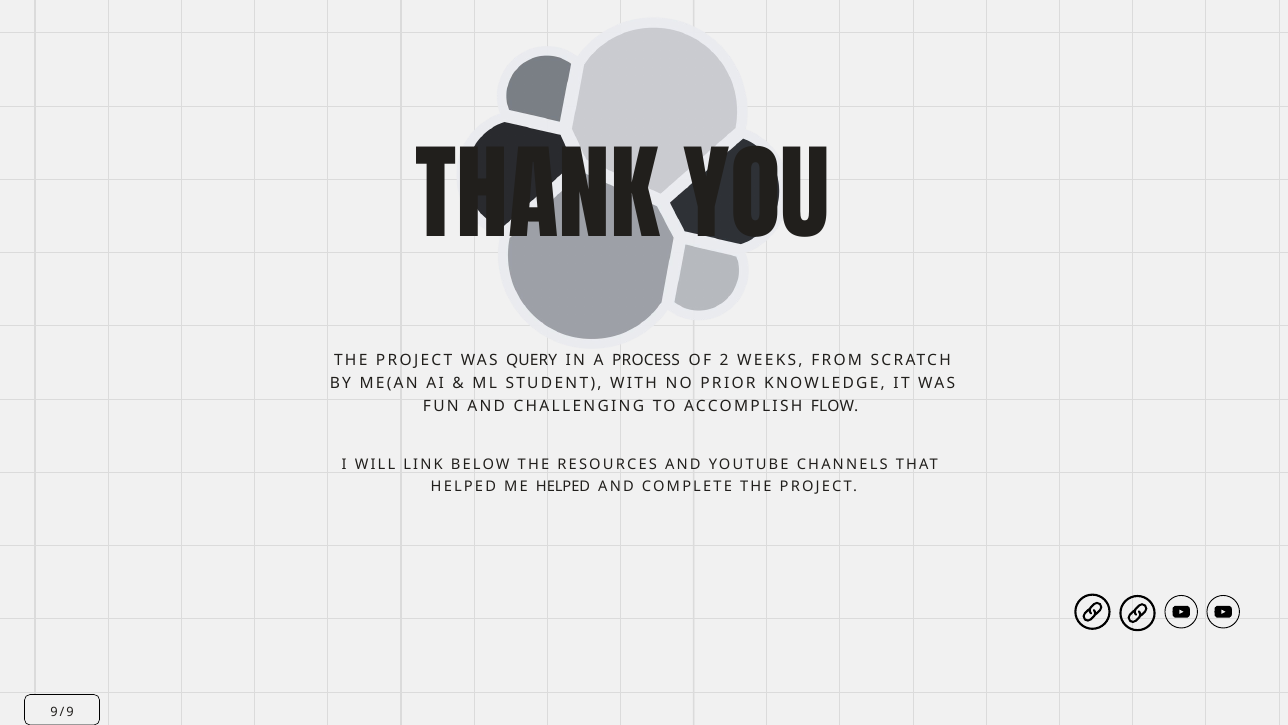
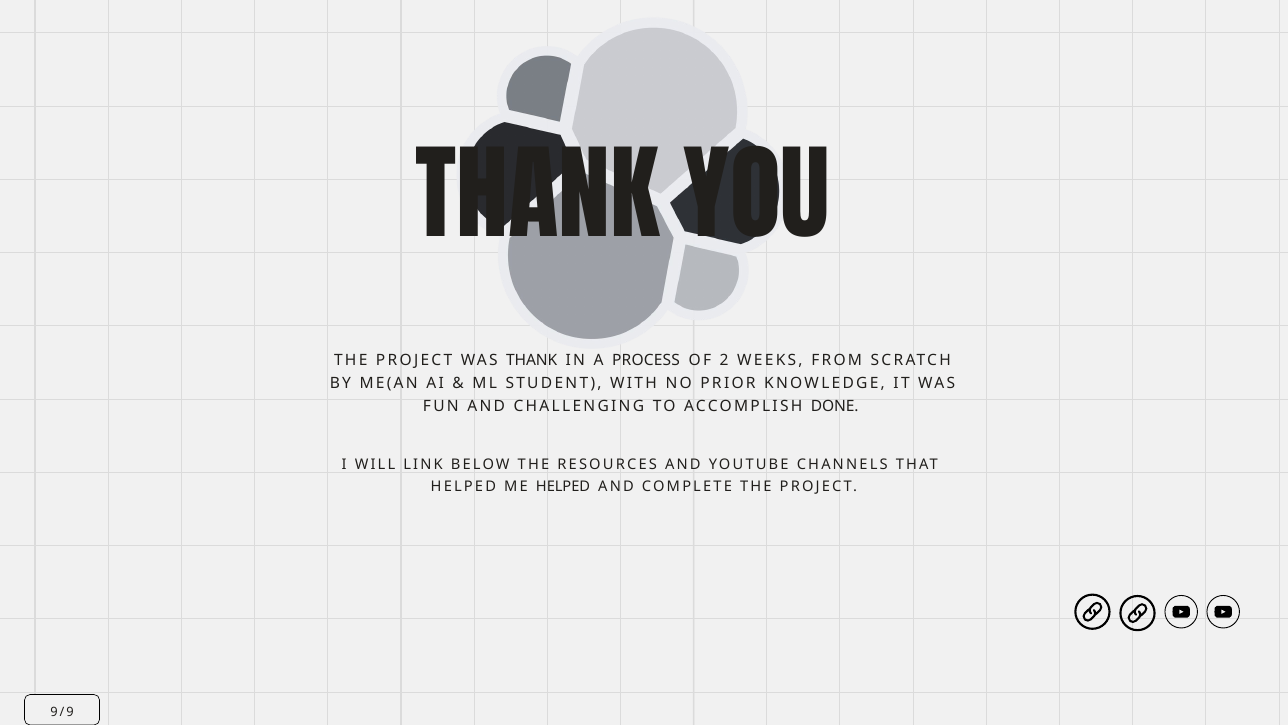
WAS QUERY: QUERY -> THANK (532, 360)
FLOW: FLOW -> DONE (835, 406)
